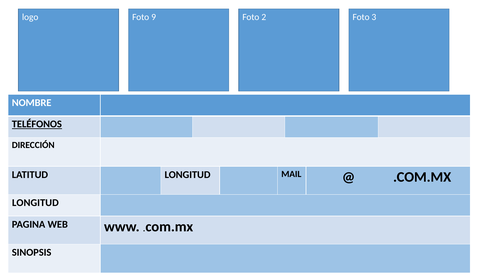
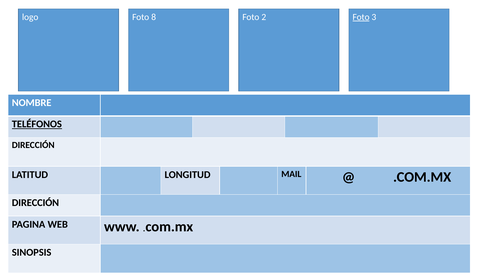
9: 9 -> 8 (154, 17)
Foto underline: none -> present (361, 17)
LONGITUD: LONGITUD -> DIRECCIÓN (35, 203)
